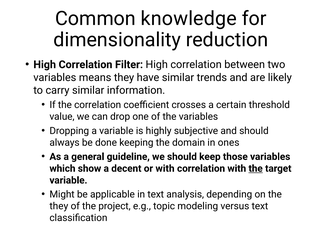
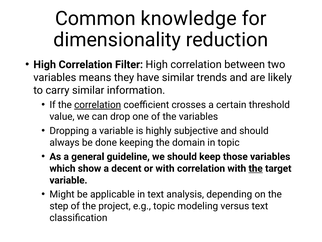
correlation underline: none -> present (98, 105)
in ones: ones -> topic (229, 142)
they: they -> step (59, 206)
